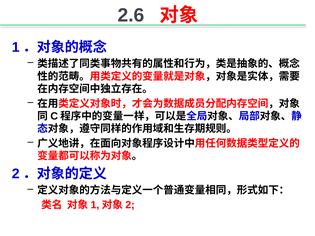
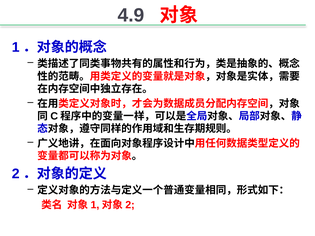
2.6: 2.6 -> 4.9 (131, 15)
